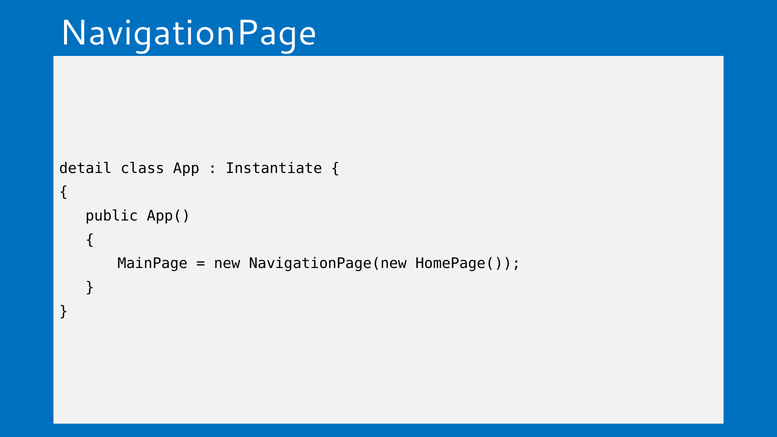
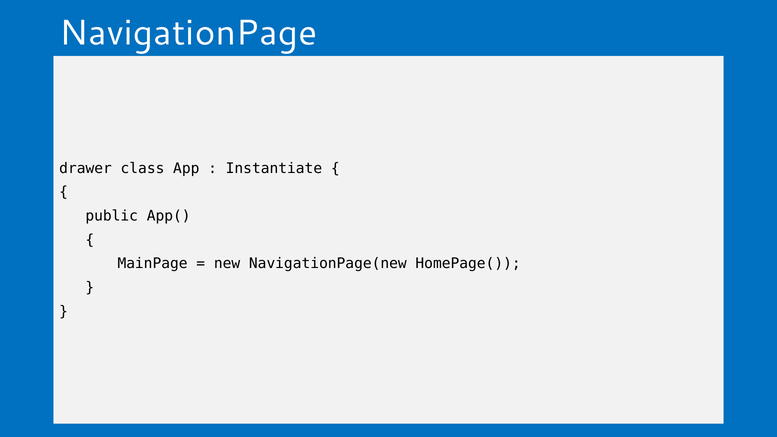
detail: detail -> drawer (86, 168)
